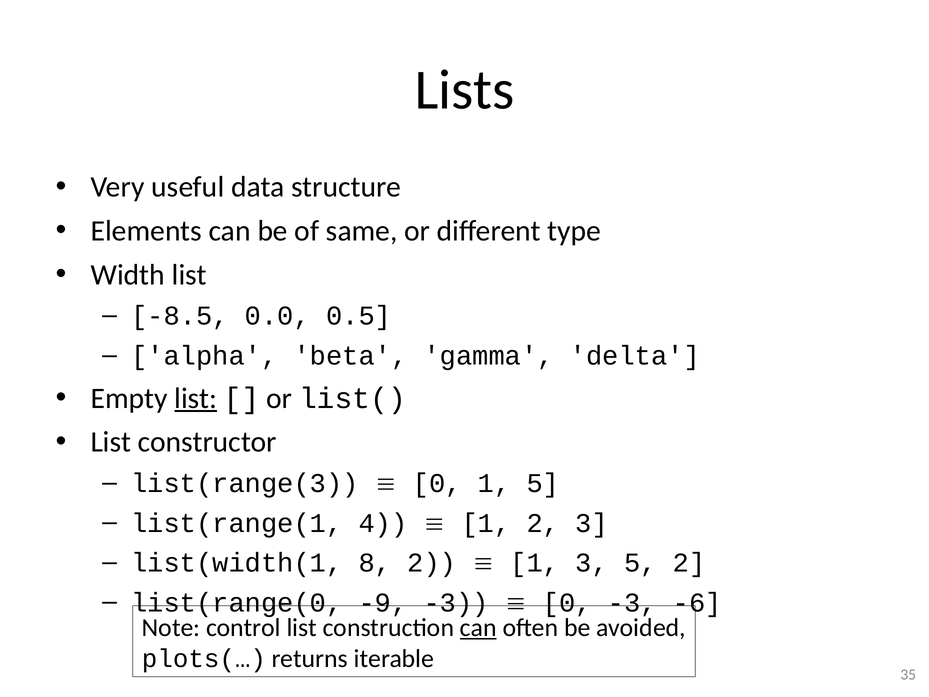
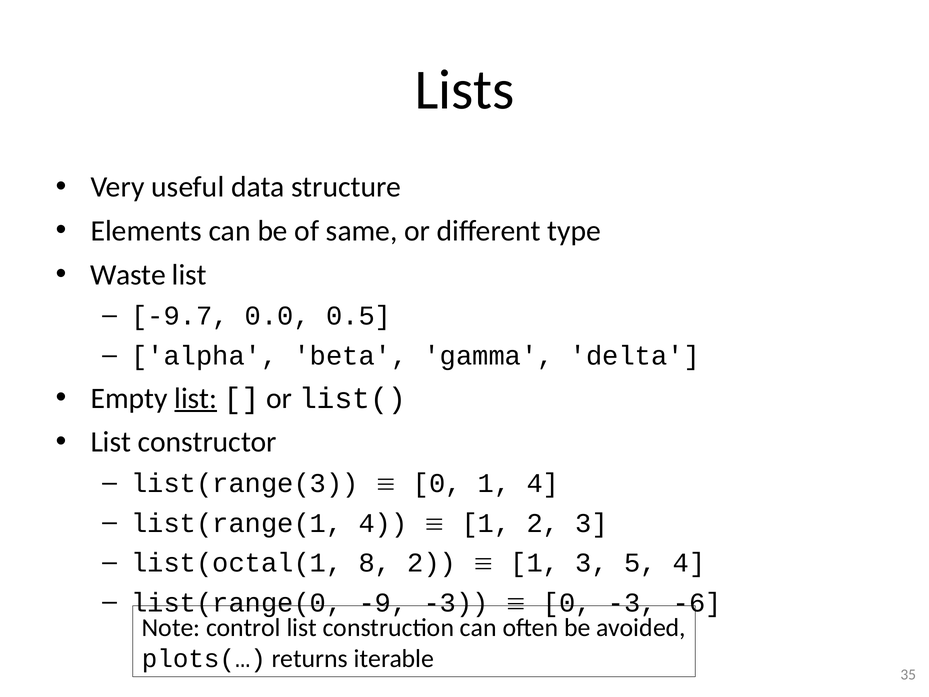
Width: Width -> Waste (128, 275)
-8.5: -8.5 -> -9.7 (180, 316)
1 5: 5 -> 4 (543, 483)
list(width(1: list(width(1 -> list(octal(1 (237, 563)
5 2: 2 -> 4 (689, 563)
can underline: present -> none (478, 628)
